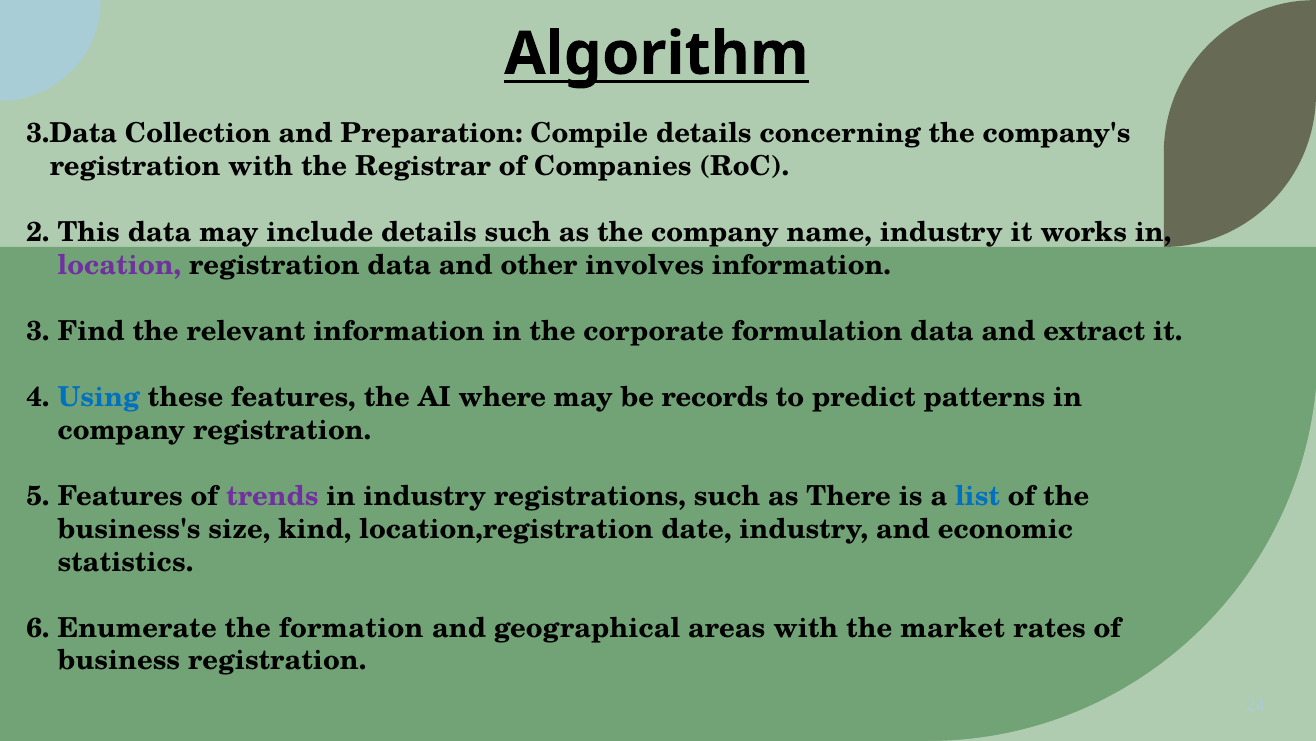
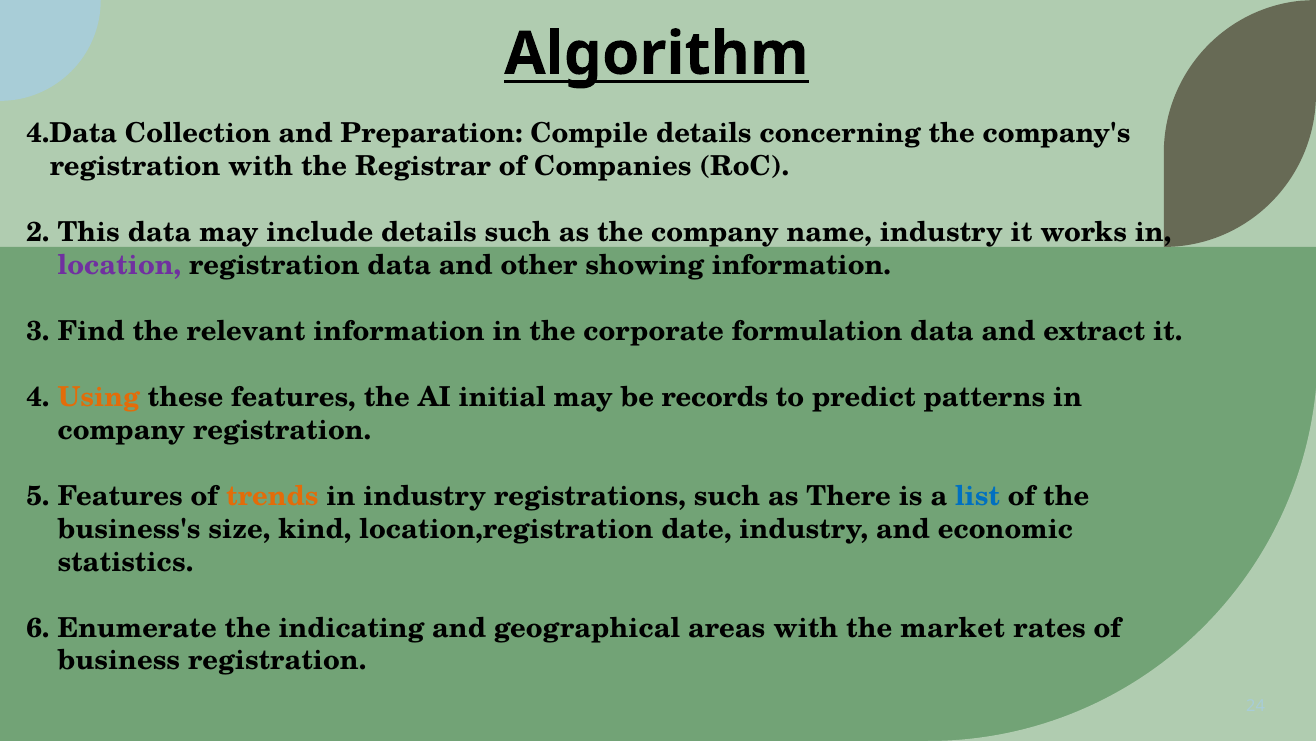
3.Data: 3.Data -> 4.Data (72, 134)
involves: involves -> showing (645, 265)
Using colour: blue -> orange (99, 397)
where: where -> initial (502, 397)
trends colour: purple -> orange (272, 496)
formation: formation -> indicating (352, 627)
